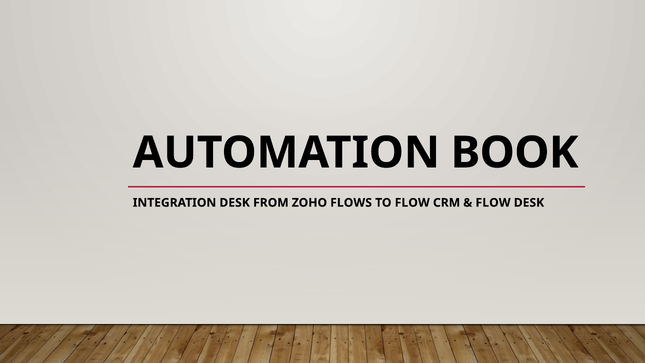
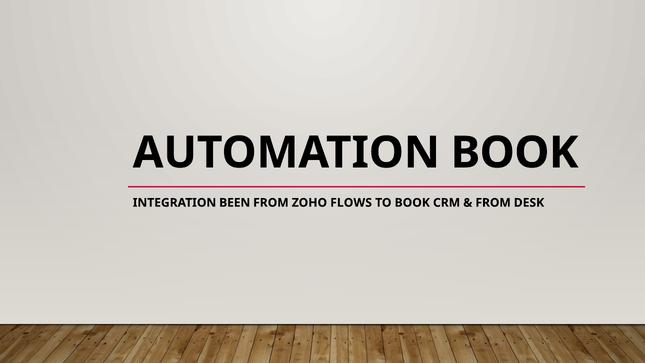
INTEGRATION DESK: DESK -> BEEN (235, 203)
TO FLOW: FLOW -> BOOK (412, 203)
FLOW: FLOW -> FROM (493, 203)
